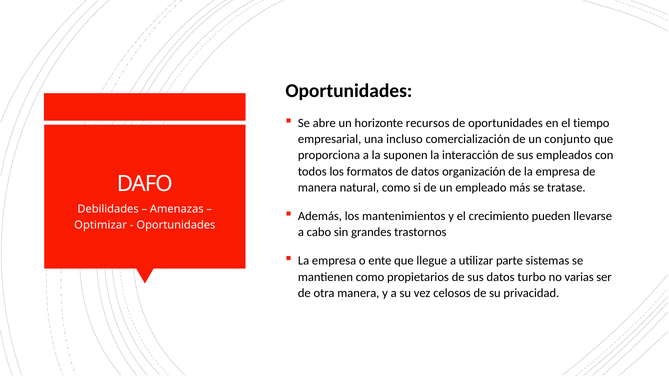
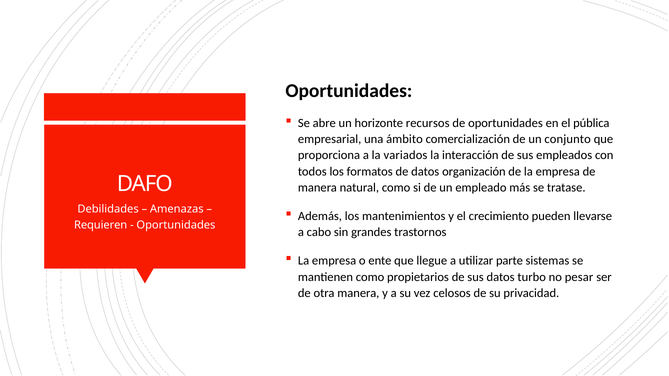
tiempo: tiempo -> pública (591, 123)
incluso: incluso -> ámbito (404, 139)
suponen: suponen -> variados (405, 155)
Optimizar: Optimizar -> Requieren (101, 225)
varias: varias -> pesar (579, 277)
